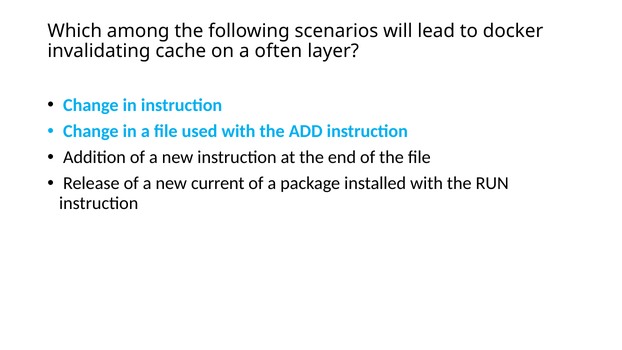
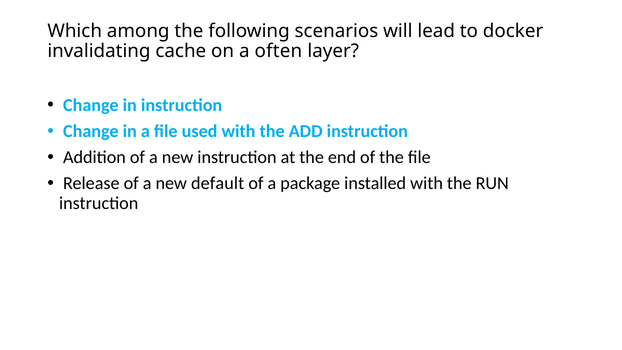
current: current -> default (218, 183)
